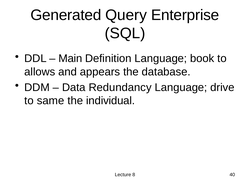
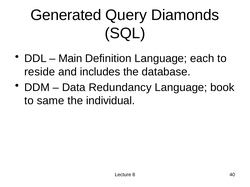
Enterprise: Enterprise -> Diamonds (185, 15)
book: book -> each (202, 59)
allows: allows -> reside (40, 72)
appears: appears -> includes (100, 72)
drive: drive -> book (222, 88)
